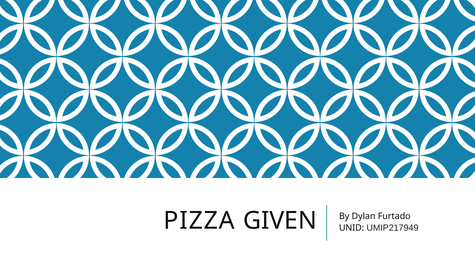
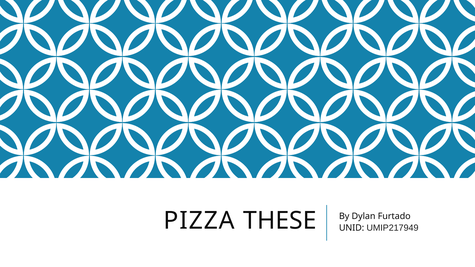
GIVEN: GIVEN -> THESE (280, 221)
